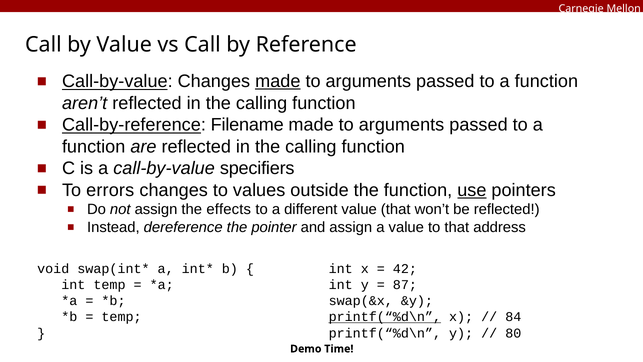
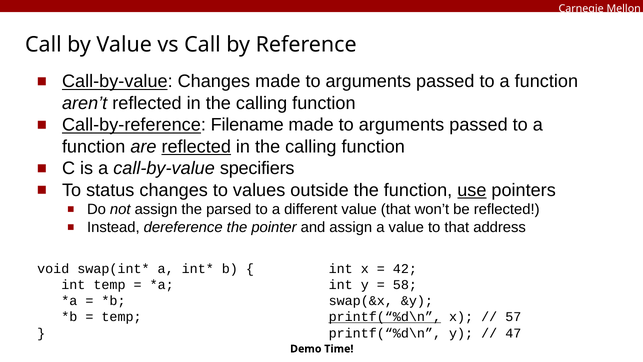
made underline: present -> none (278, 81)
reflected underline: none -> present (196, 146)
errors: errors -> status (110, 190)
effects: effects -> parsed (229, 209)
87: 87 -> 58 (405, 285)
84: 84 -> 57 (513, 317)
80: 80 -> 47 (513, 333)
